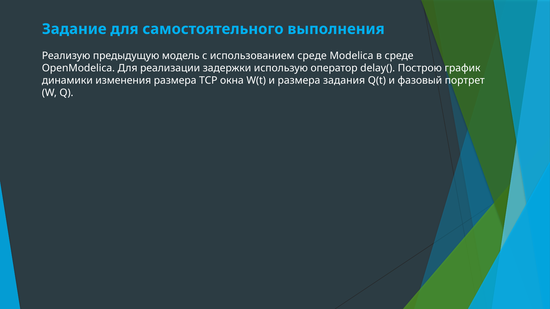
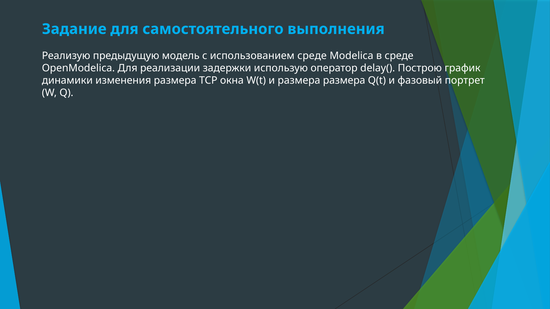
размера задания: задания -> размера (344, 81)
